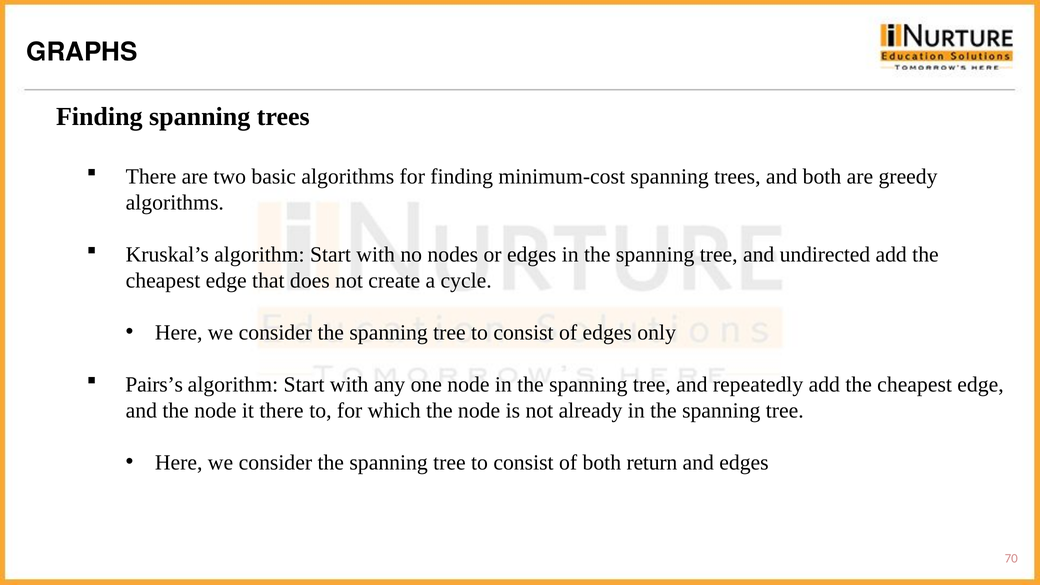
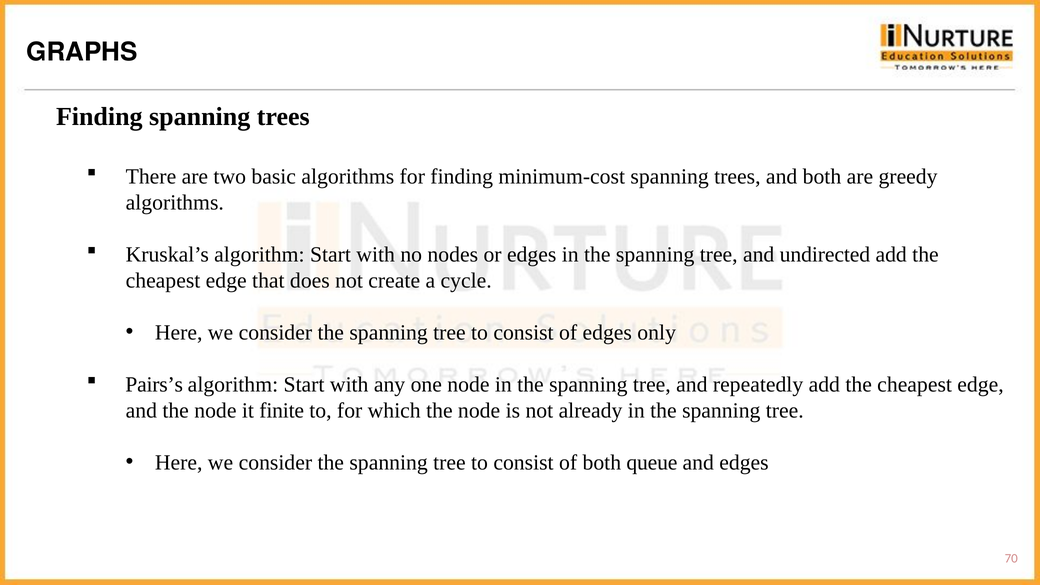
it there: there -> finite (282, 410)
return: return -> queue (652, 462)
